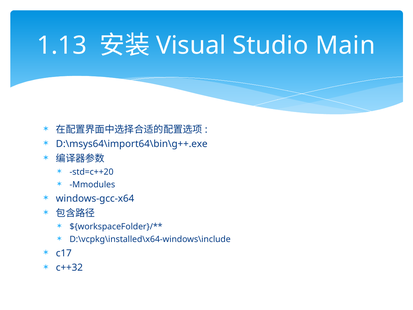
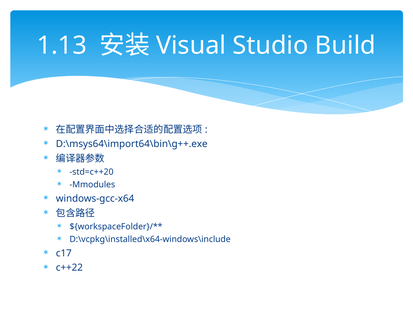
Main: Main -> Build (345, 45)
c++32: c++32 -> c++22 (69, 268)
